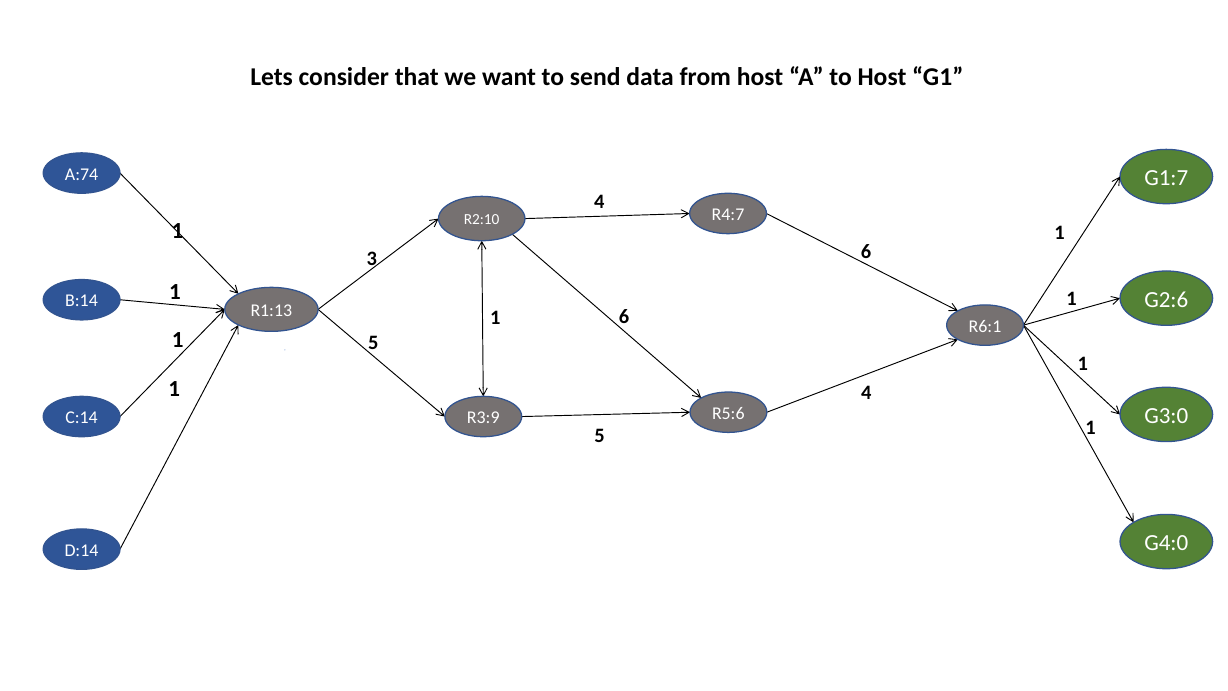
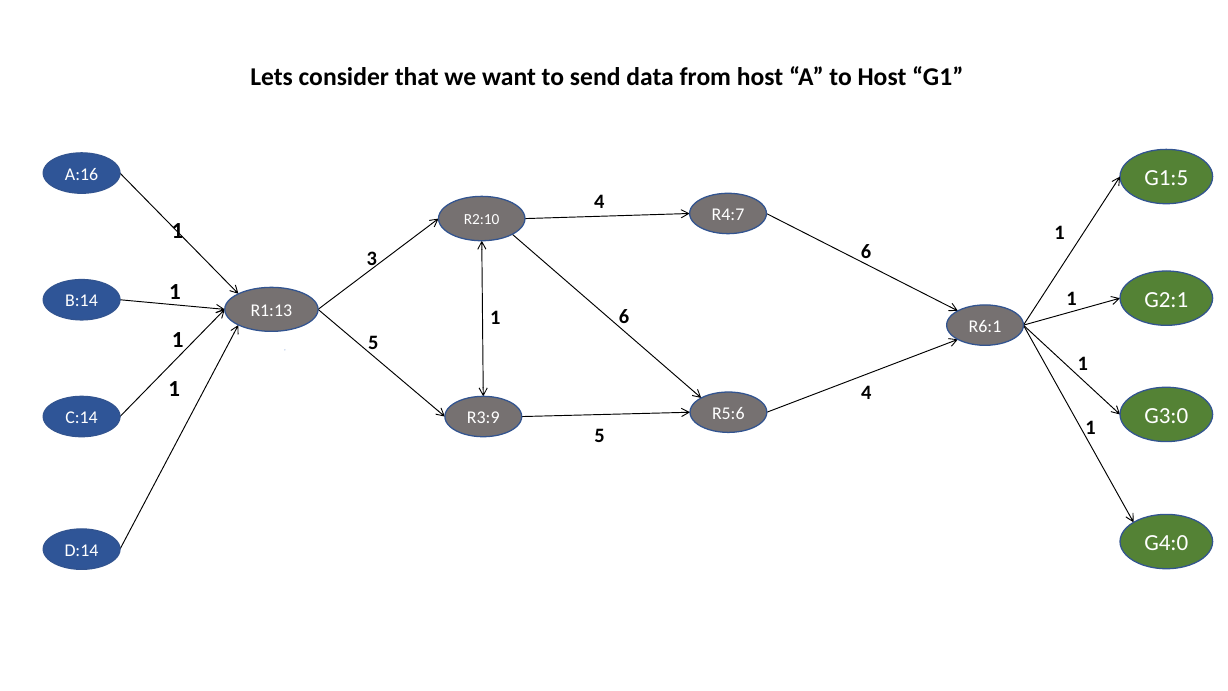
A:74: A:74 -> A:16 (82, 174)
G1:7: G1:7 -> G1:5 (1166, 178)
G2:6: G2:6 -> G2:1 (1166, 300)
